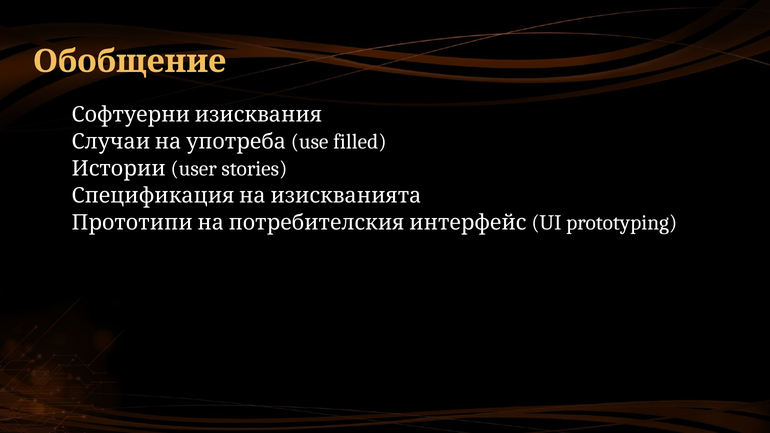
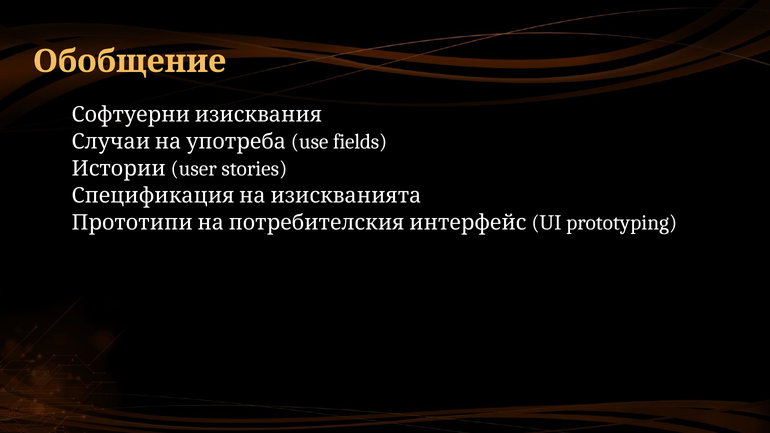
filled: filled -> fields (360, 142)
